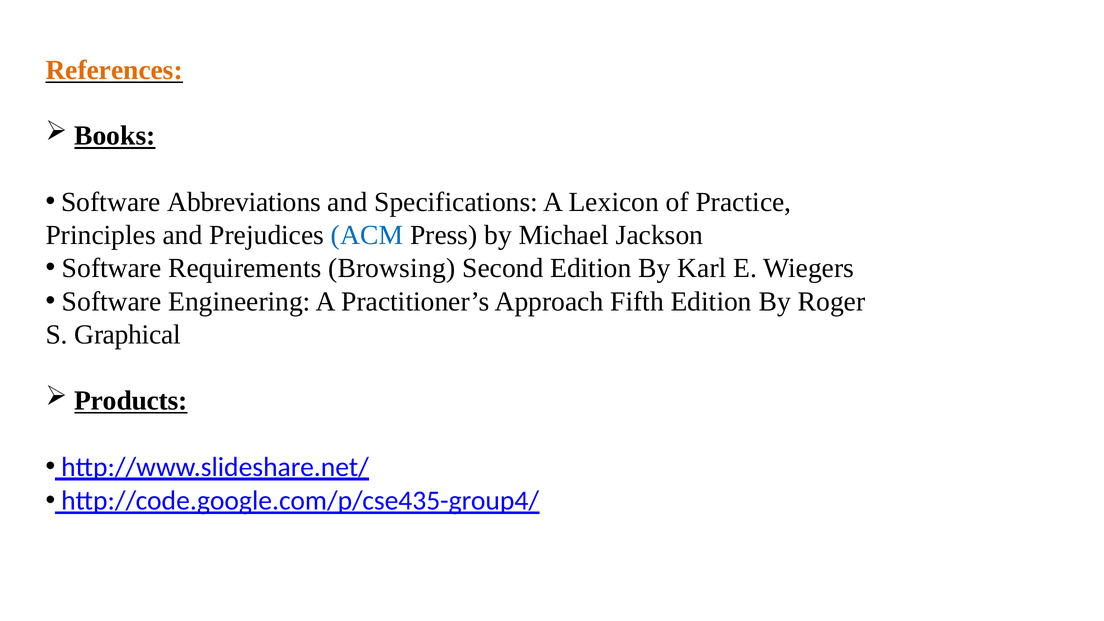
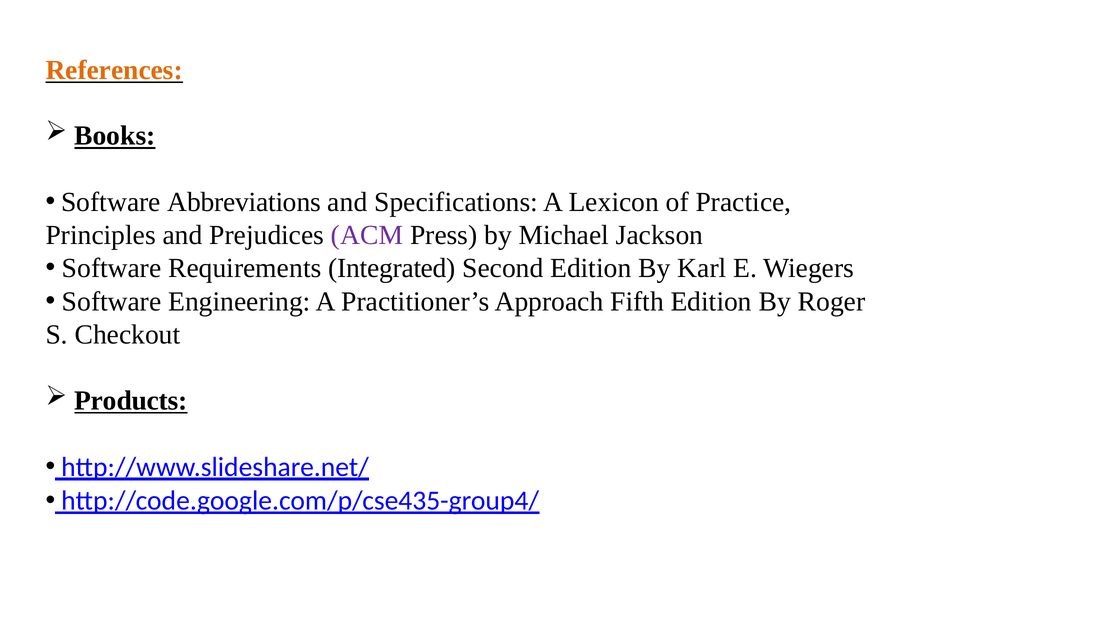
ACM colour: blue -> purple (367, 235)
Browsing: Browsing -> Integrated (392, 268)
Graphical: Graphical -> Checkout (128, 335)
